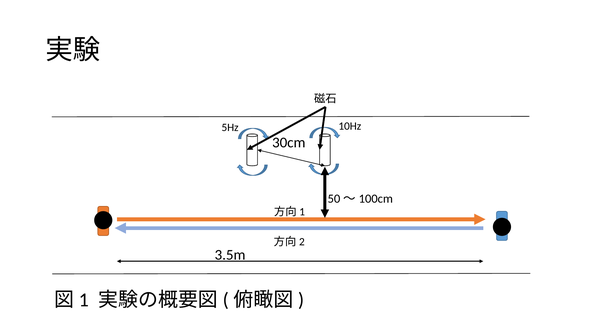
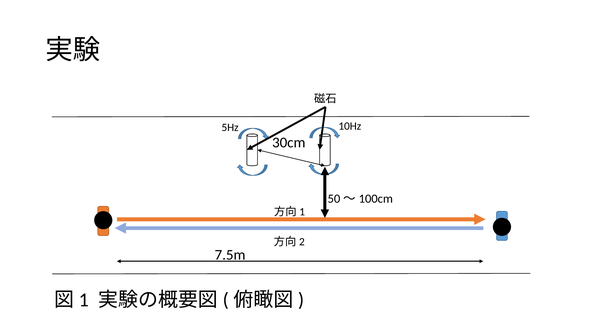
3.5m: 3.5m -> 7.5m (230, 255)
